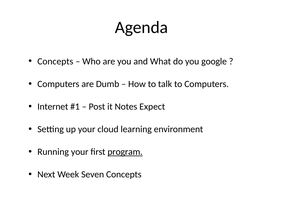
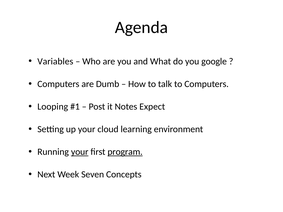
Concepts: Concepts -> Variables (55, 61)
Internet: Internet -> Looping (53, 107)
your underline: none -> present (80, 152)
